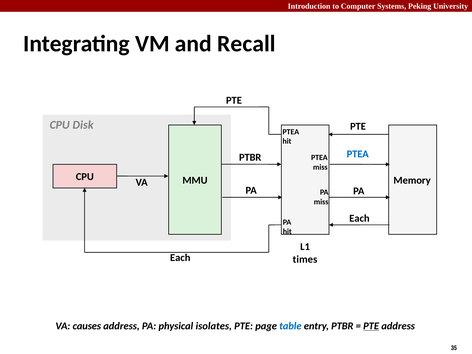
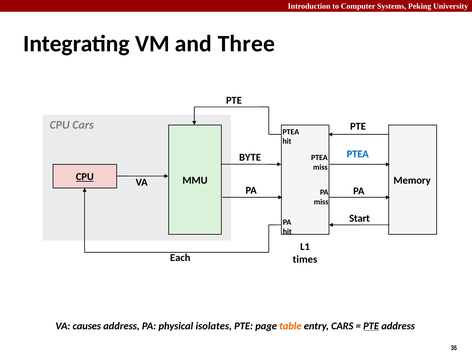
Recall: Recall -> Three (246, 44)
CPU Disk: Disk -> Cars (83, 125)
PTBR: PTBR -> BYTE (250, 157)
CPU underline: none -> present (85, 177)
Each: Each -> Start (360, 218)
table colour: blue -> orange (290, 326)
entry PTBR: PTBR -> CARS (342, 326)
